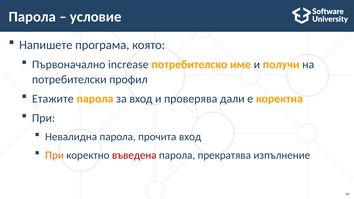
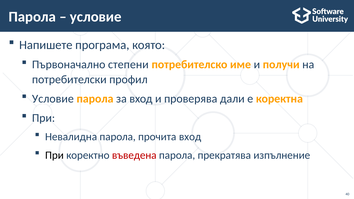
increase: increase -> степени (128, 65)
Етажите: Етажите -> Условие (53, 99)
При colour: orange -> black (54, 155)
